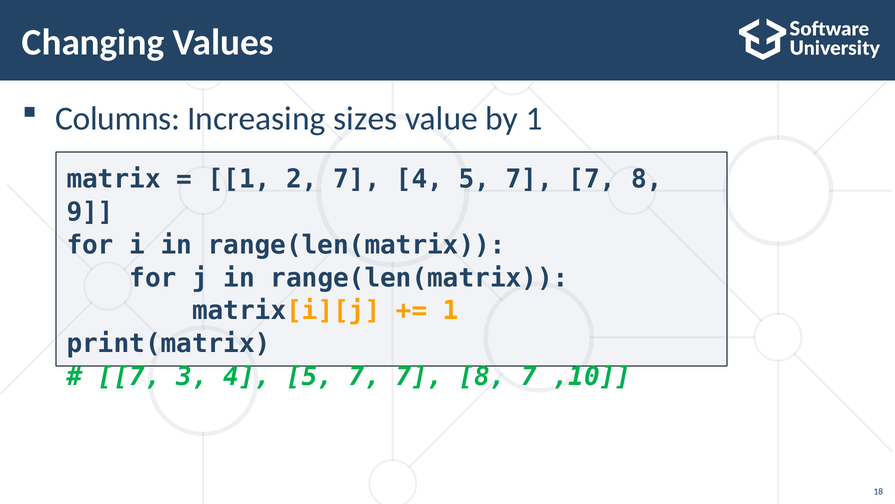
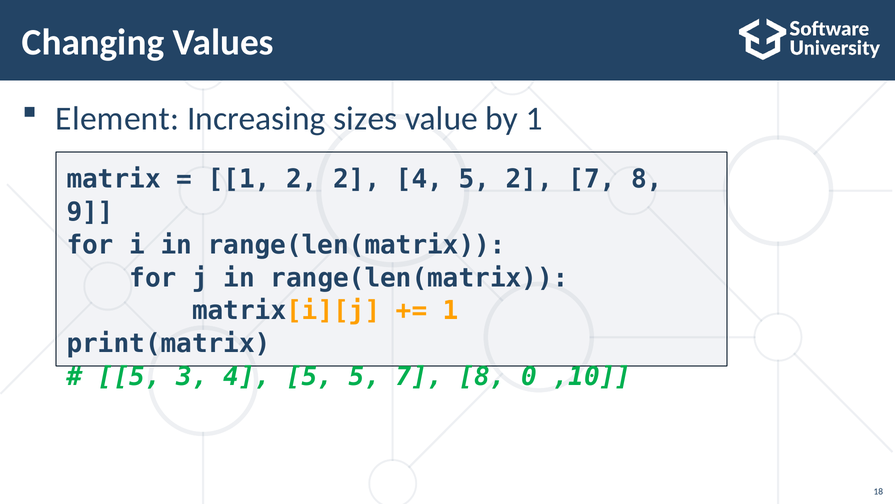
Columns: Columns -> Element (117, 118)
2 7: 7 -> 2 (357, 179)
7: 7 -> 2 (529, 179)
7: 7 -> 5 (129, 376)
3 4 5 7: 7 -> 5 (365, 376)
8 7: 7 -> 0 (529, 376)
